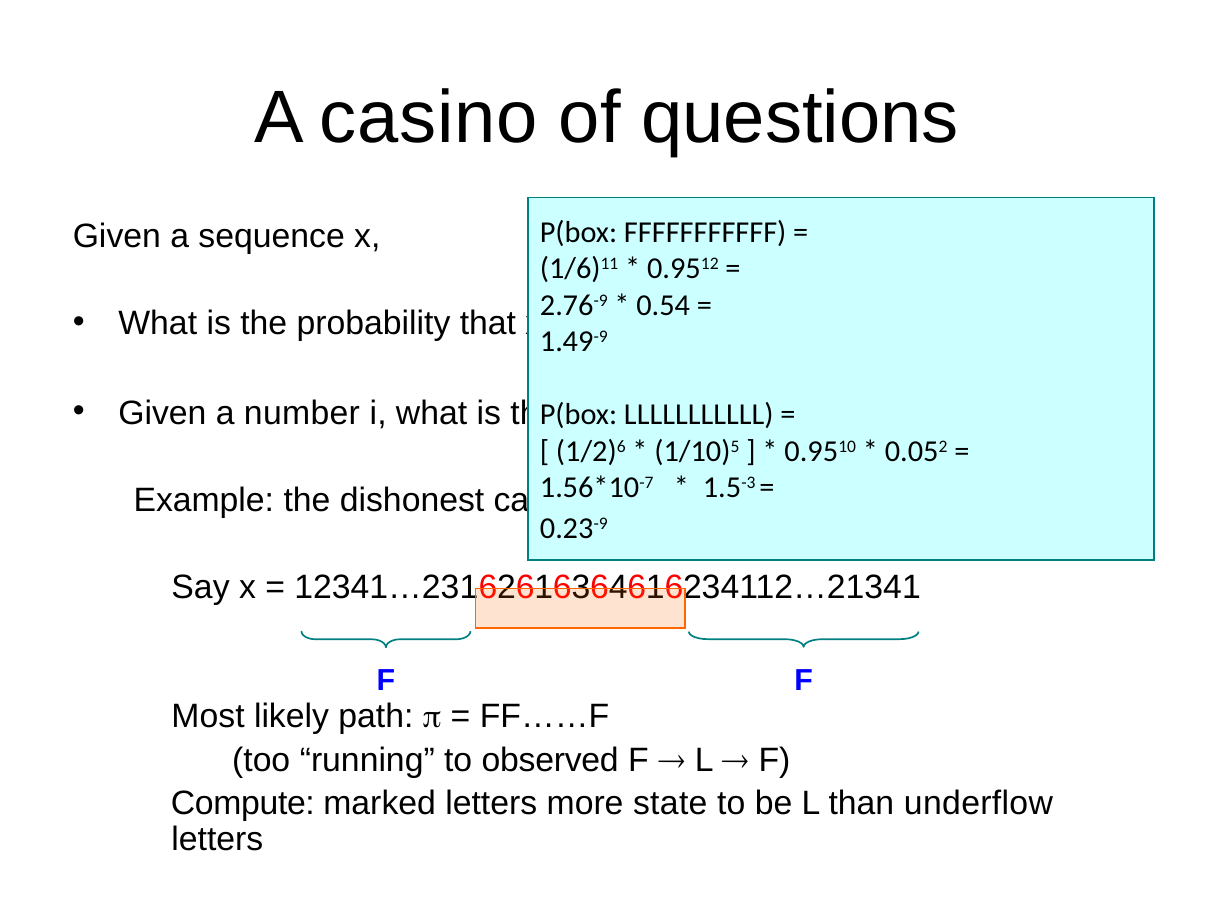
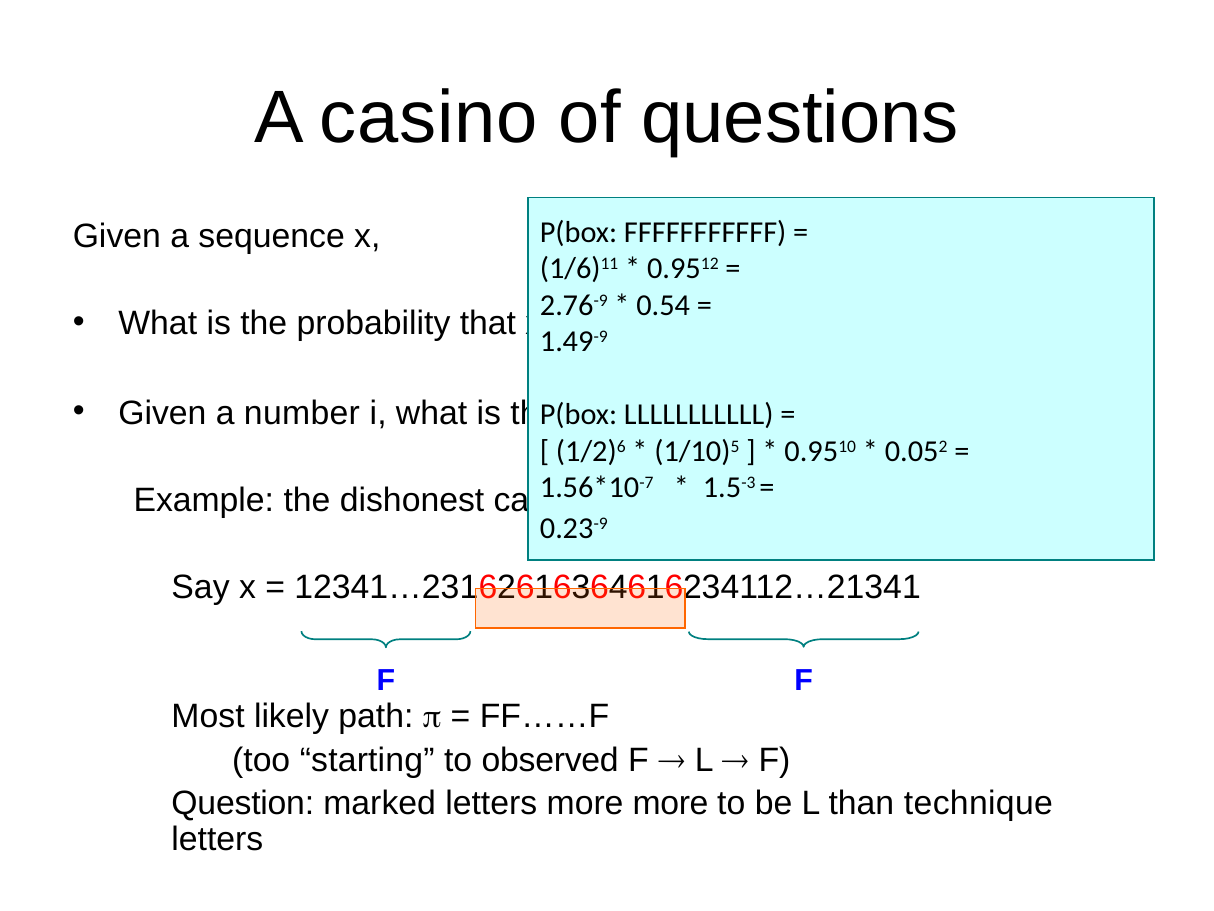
running: running -> starting (367, 759)
Compute: Compute -> Question (243, 803)
more state: state -> more (671, 803)
underflow: underflow -> technique (978, 803)
